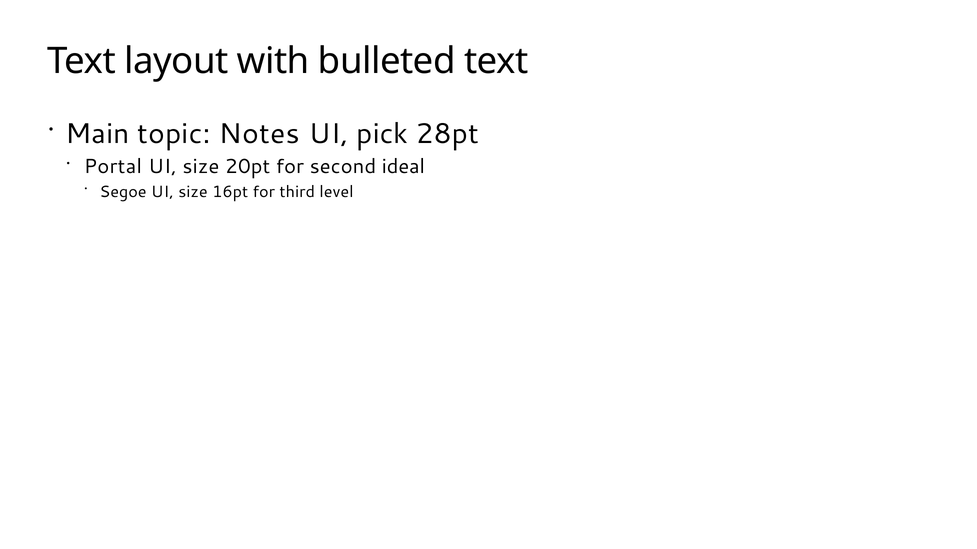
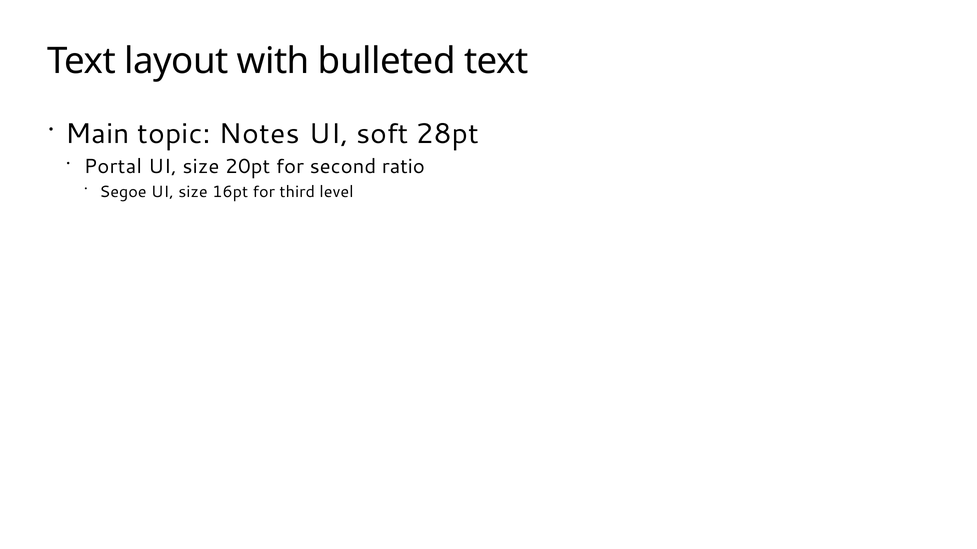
pick: pick -> soft (382, 134)
ideal: ideal -> ratio (403, 167)
